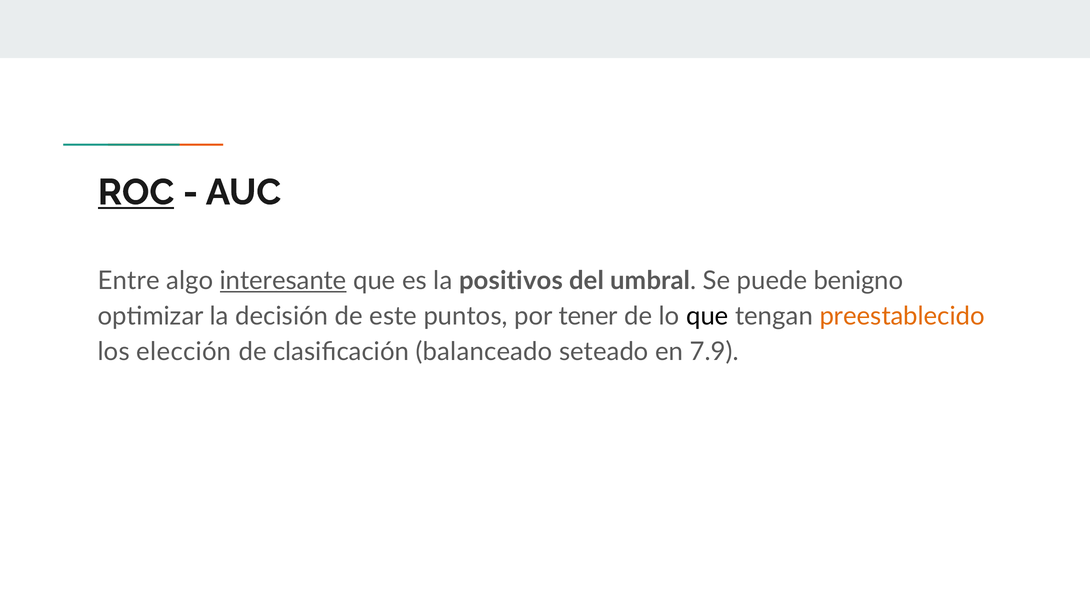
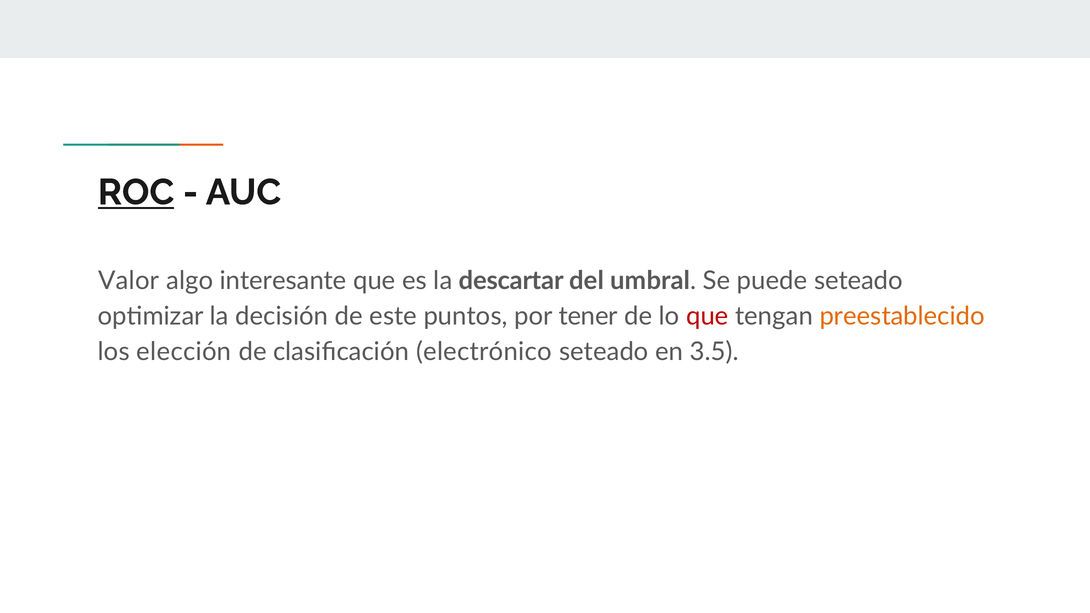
Entre: Entre -> Valor (129, 281)
interesante underline: present -> none (283, 281)
positivos: positivos -> descartar (511, 281)
puede benigno: benigno -> seteado (858, 281)
que colour: black -> red (707, 316)
balanceado: balanceado -> electrónico (484, 352)
7.9: 7.9 -> 3.5 (714, 352)
